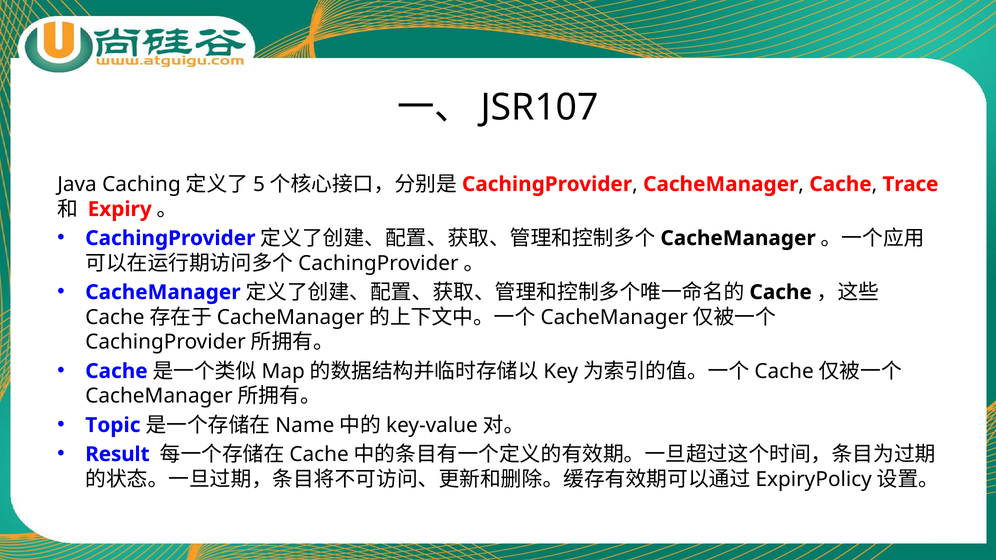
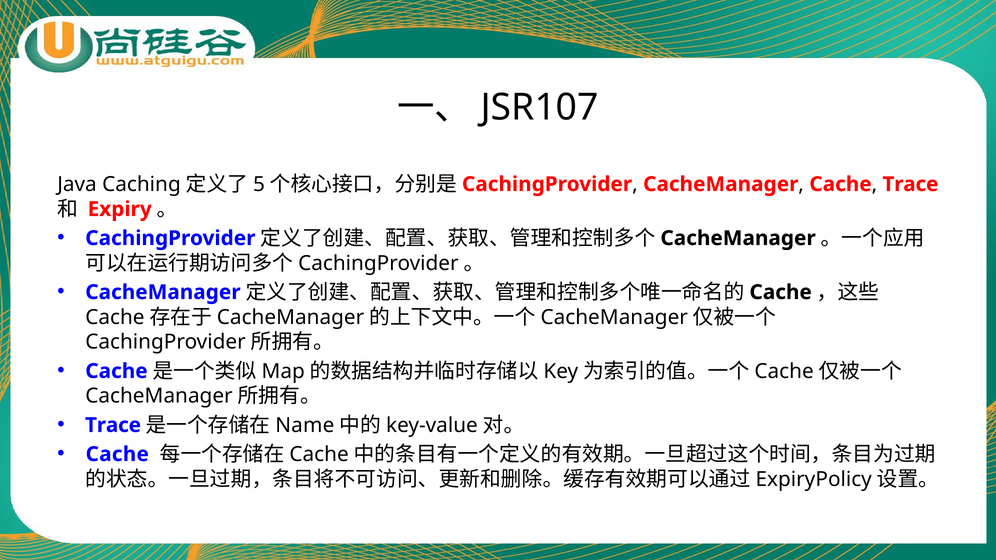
Topic: Topic -> Trace (113, 425)
Result: Result -> Cache (117, 454)
